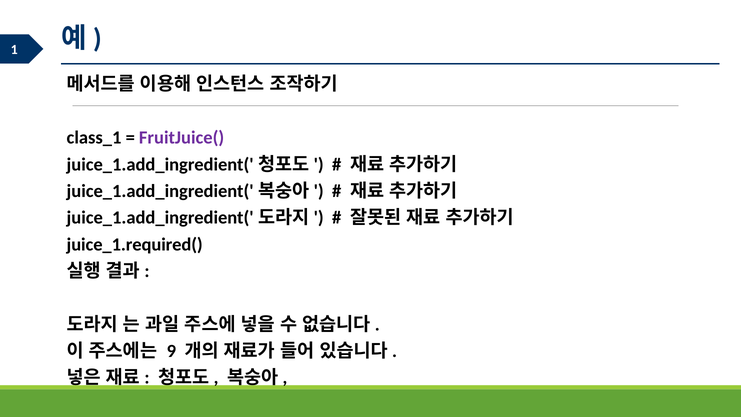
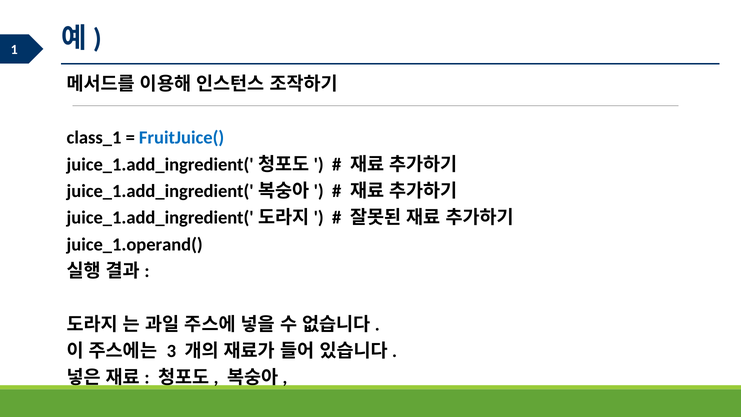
FruitJuice( colour: purple -> blue (182, 138)
juice_1.required(: juice_1.required( -> juice_1.operand( (135, 244)
9: 9 -> 3 (171, 351)
